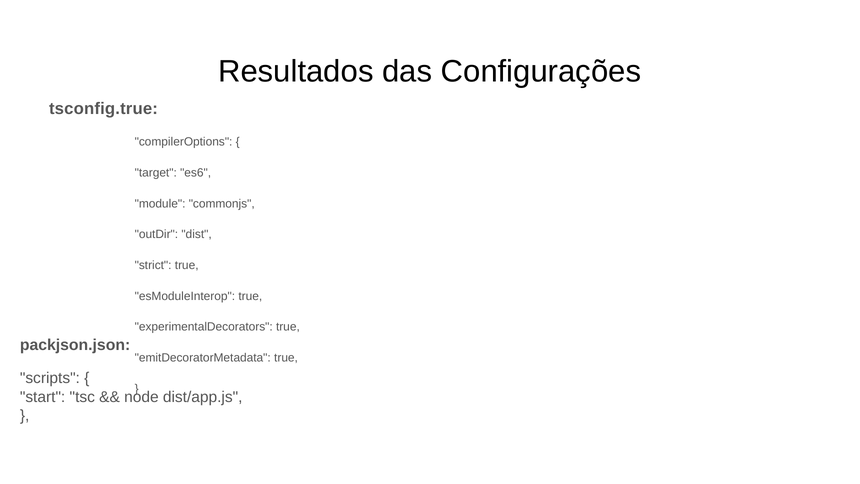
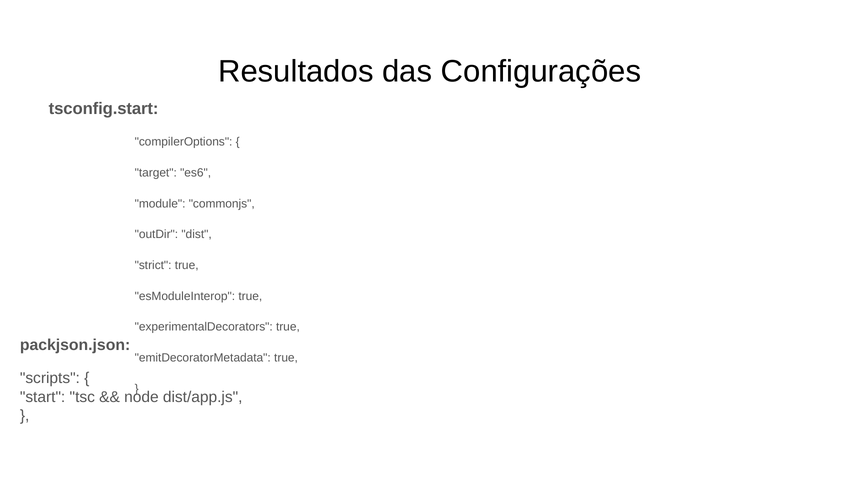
tsconfig.true: tsconfig.true -> tsconfig.start (104, 109)
